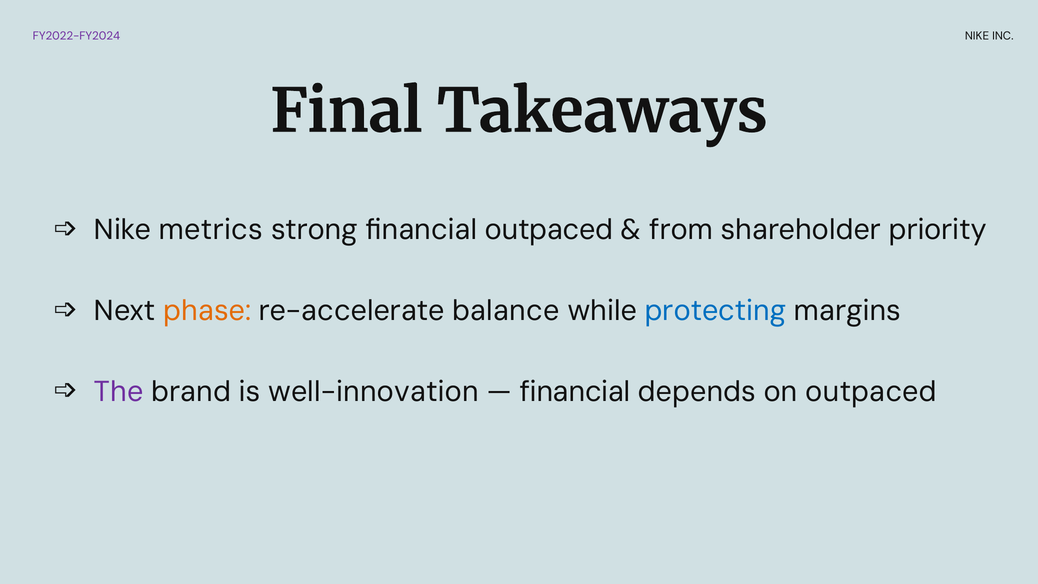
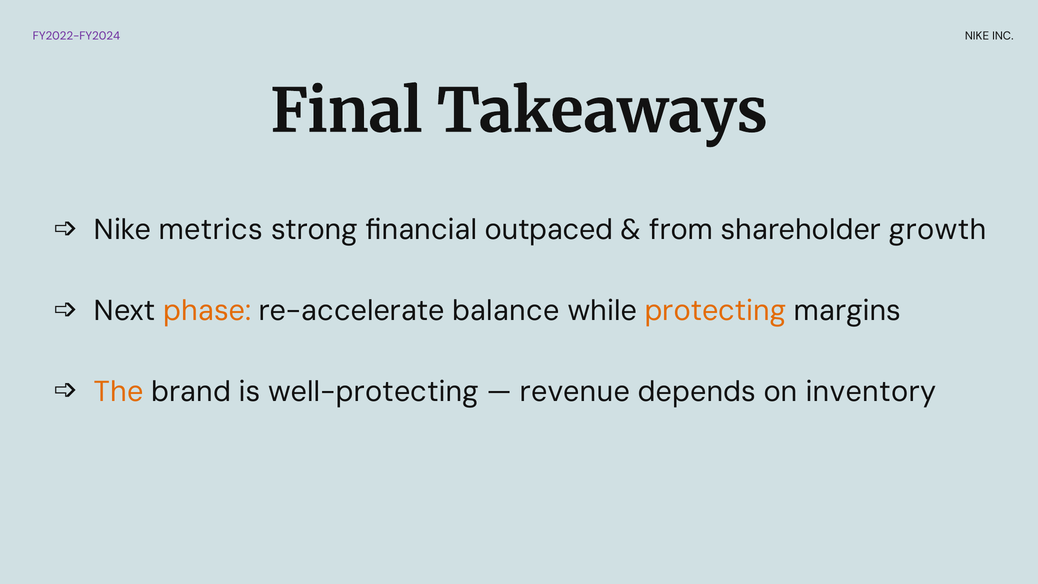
priority: priority -> growth (938, 230)
protecting colour: blue -> orange (715, 311)
The colour: purple -> orange (119, 392)
well-innovation: well-innovation -> well-protecting (374, 392)
financial: financial -> revenue (575, 392)
on outpaced: outpaced -> inventory (871, 392)
